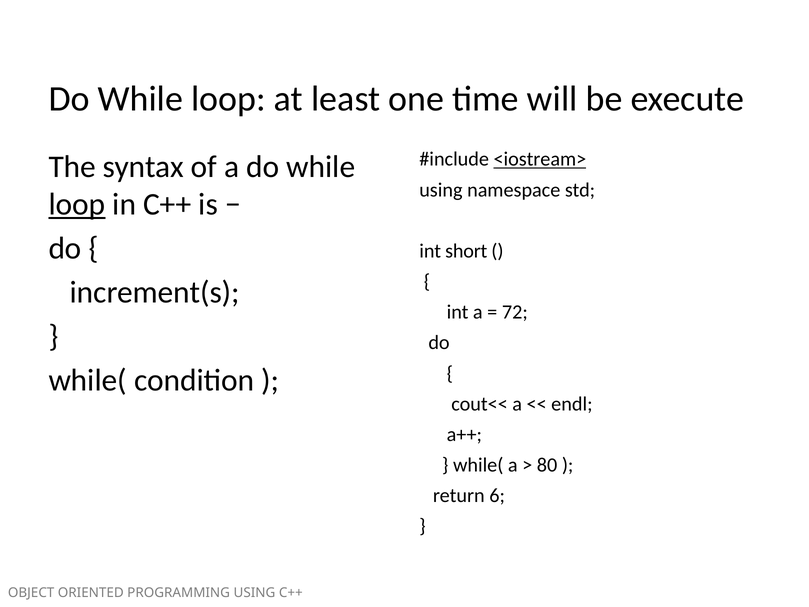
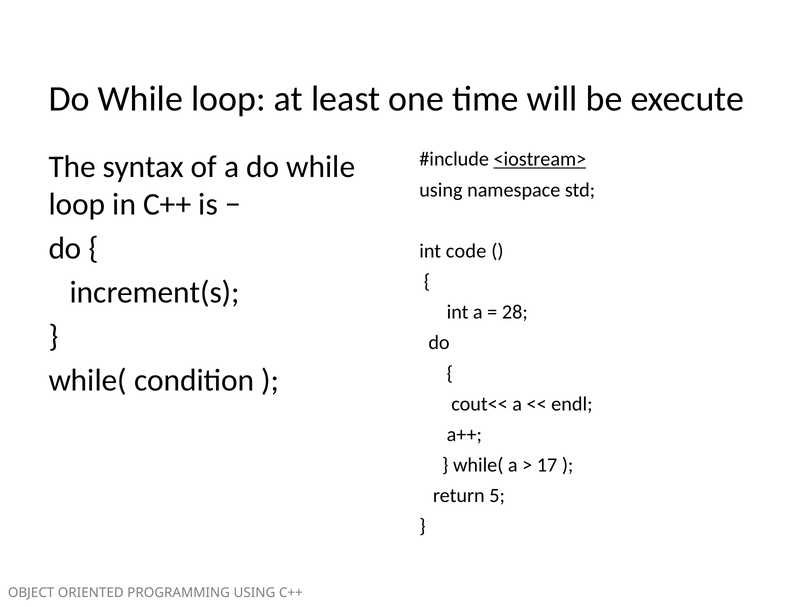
loop underline: present -> none (77, 204)
short: short -> code (466, 251)
72: 72 -> 28 (515, 312)
80: 80 -> 17 (547, 465)
6: 6 -> 5 (497, 496)
